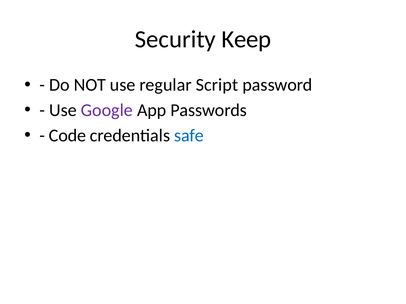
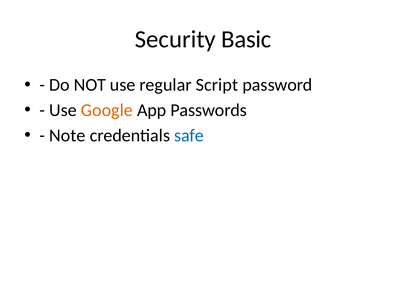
Keep: Keep -> Basic (246, 39)
Google colour: purple -> orange (107, 110)
Code: Code -> Note (67, 136)
